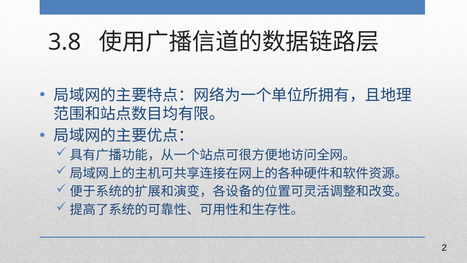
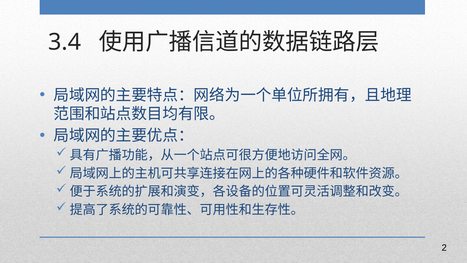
3.8: 3.8 -> 3.4 (65, 42)
